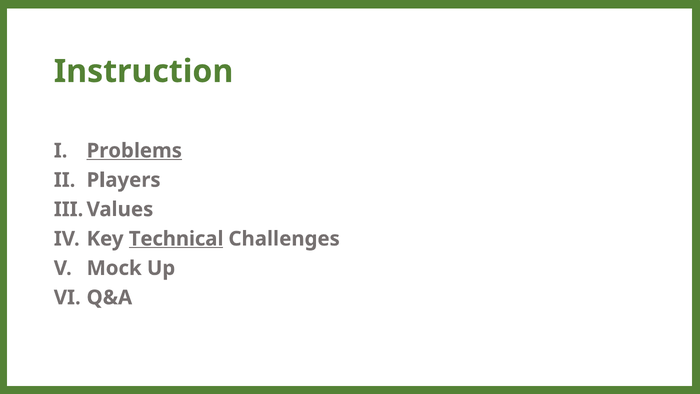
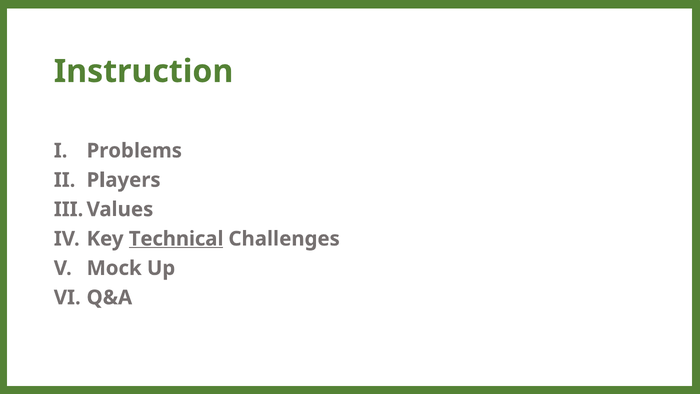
Problems underline: present -> none (134, 151)
